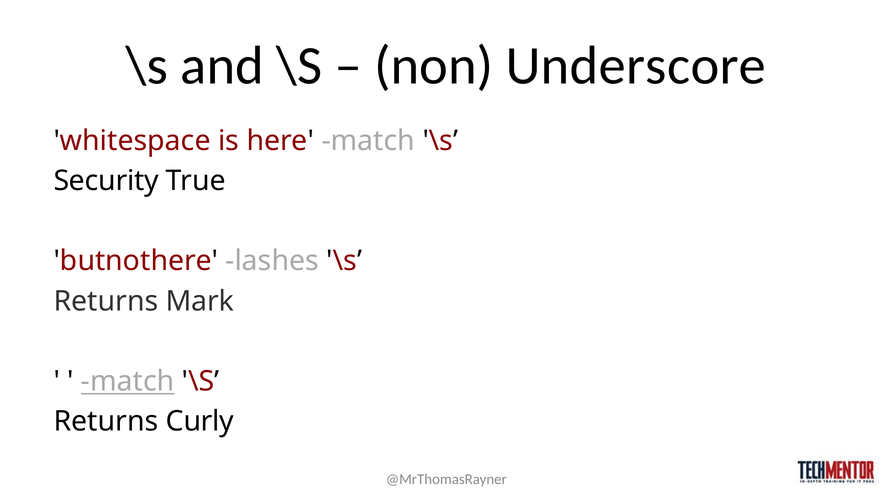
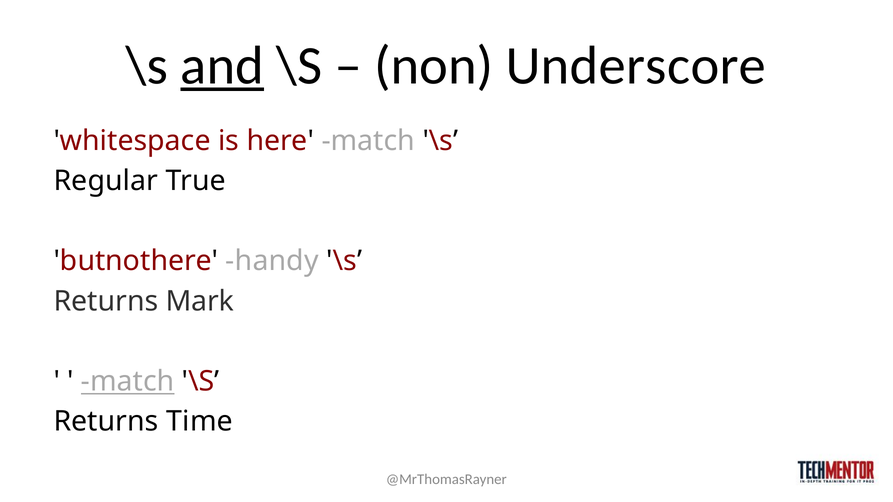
and underline: none -> present (222, 66)
Security: Security -> Regular (106, 181)
lashes: lashes -> handy (272, 261)
Curly: Curly -> Time (200, 422)
